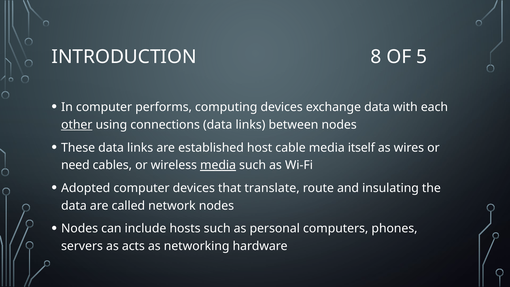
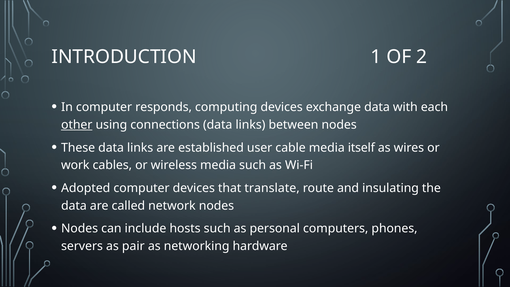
8: 8 -> 1 (376, 57)
5: 5 -> 2 (422, 57)
performs: performs -> responds (164, 107)
host: host -> user (260, 148)
need: need -> work (75, 165)
media underline: present -> none (218, 165)
acts: acts -> pair (133, 246)
